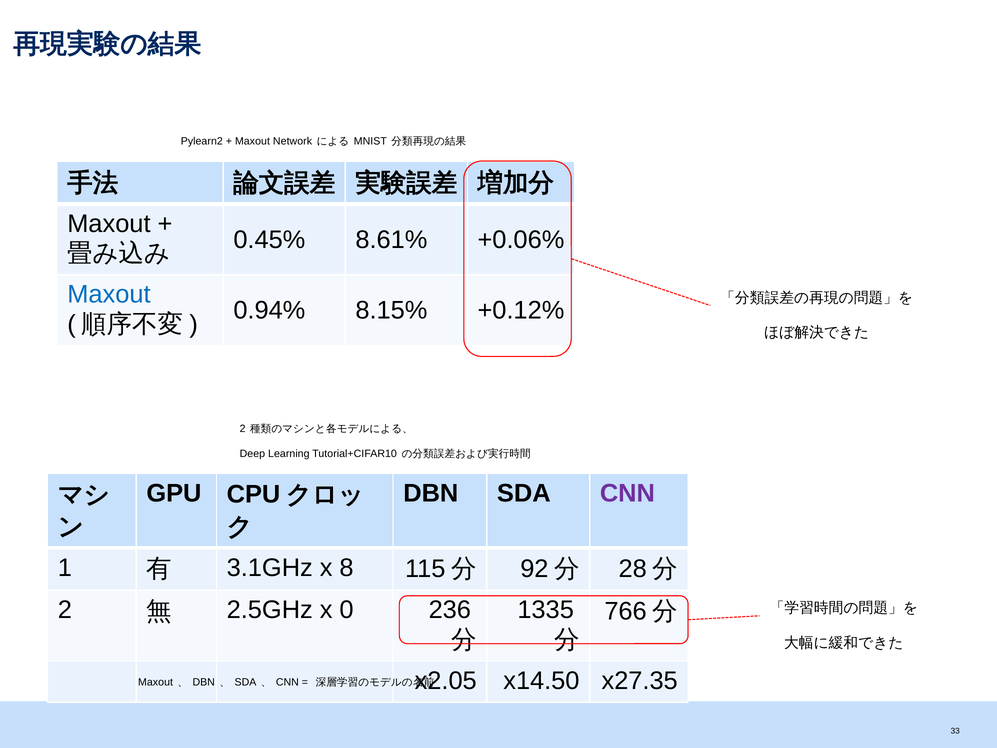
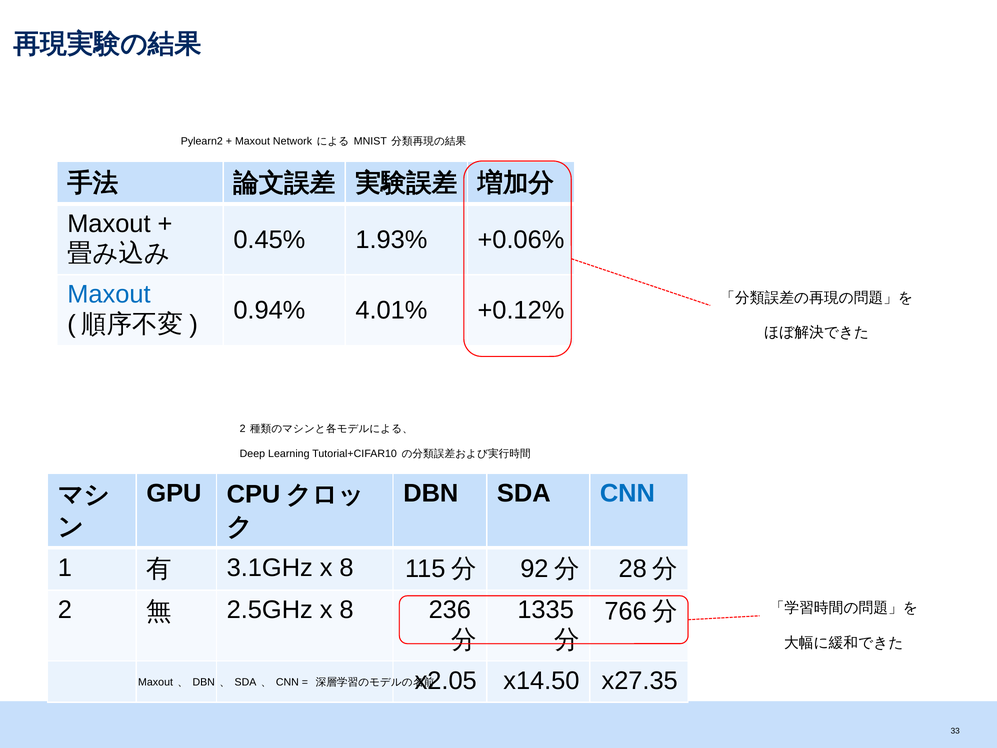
8.61%: 8.61% -> 1.93% (391, 240)
8.15%: 8.15% -> 4.01% (391, 310)
CNN colour: purple -> blue (627, 493)
2.5GHz x 0: 0 -> 8 (347, 610)
